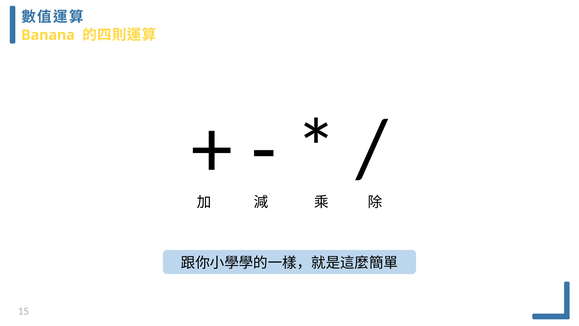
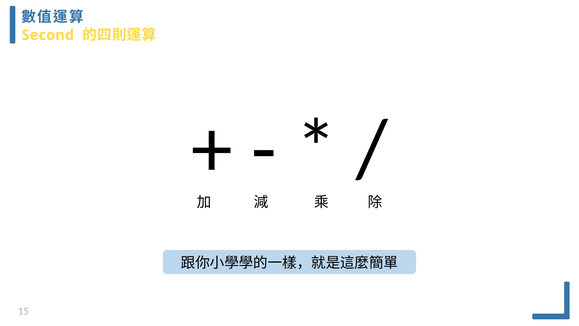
Banana: Banana -> Second (48, 35)
